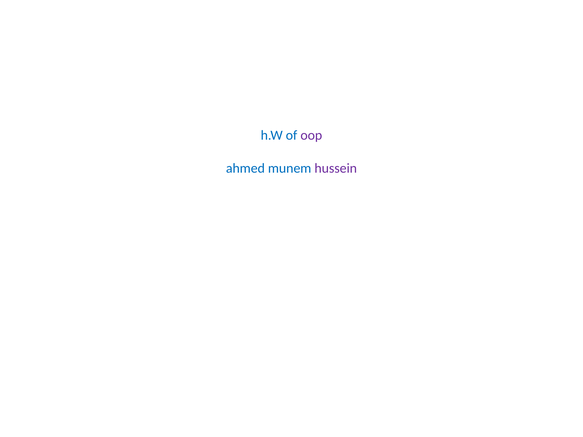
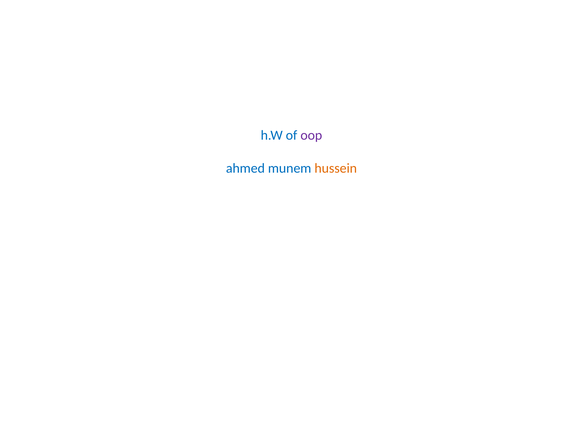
hussein colour: purple -> orange (336, 168)
